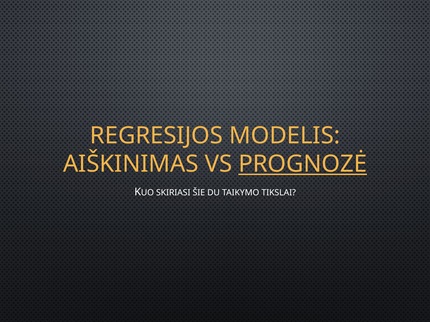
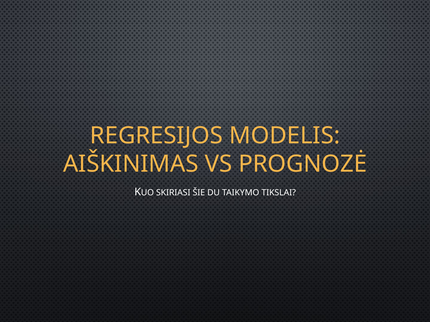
PROGNOZĖ underline: present -> none (303, 164)
